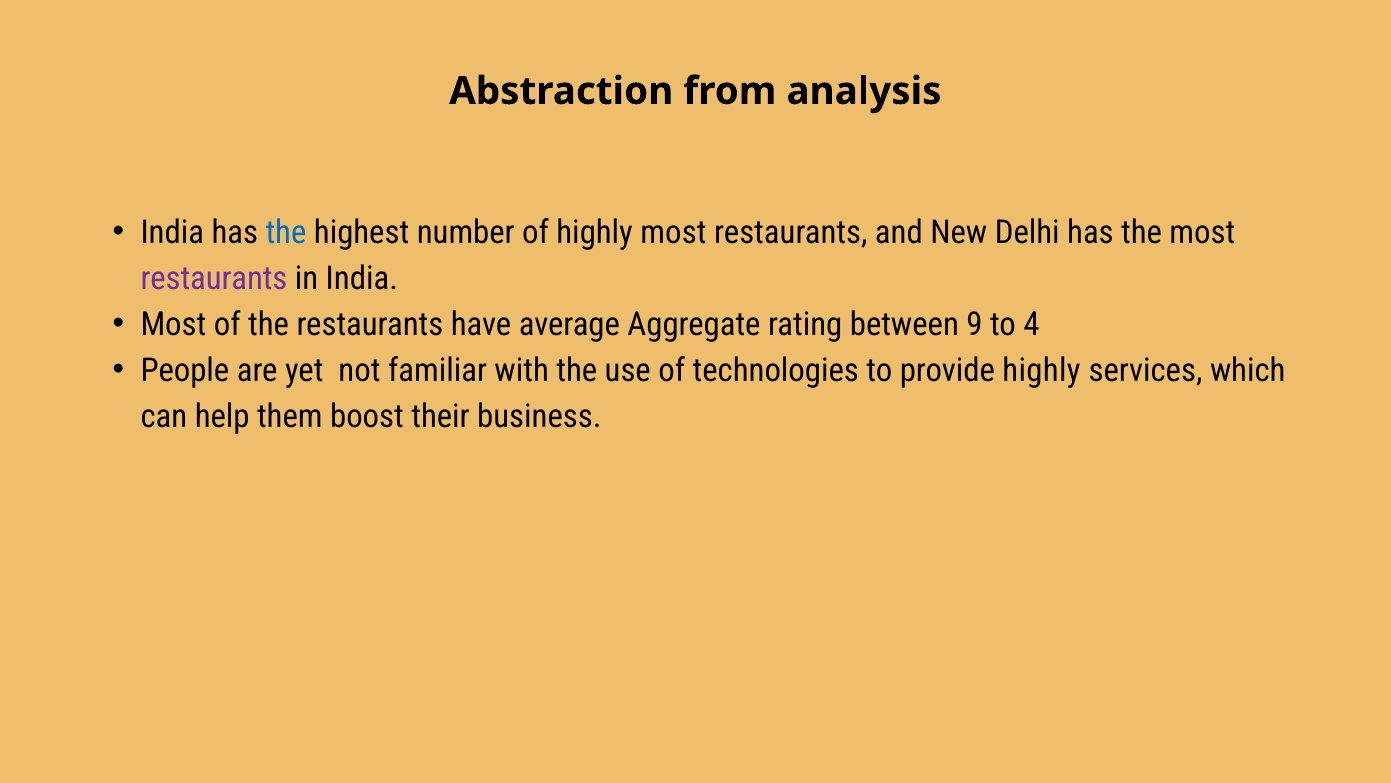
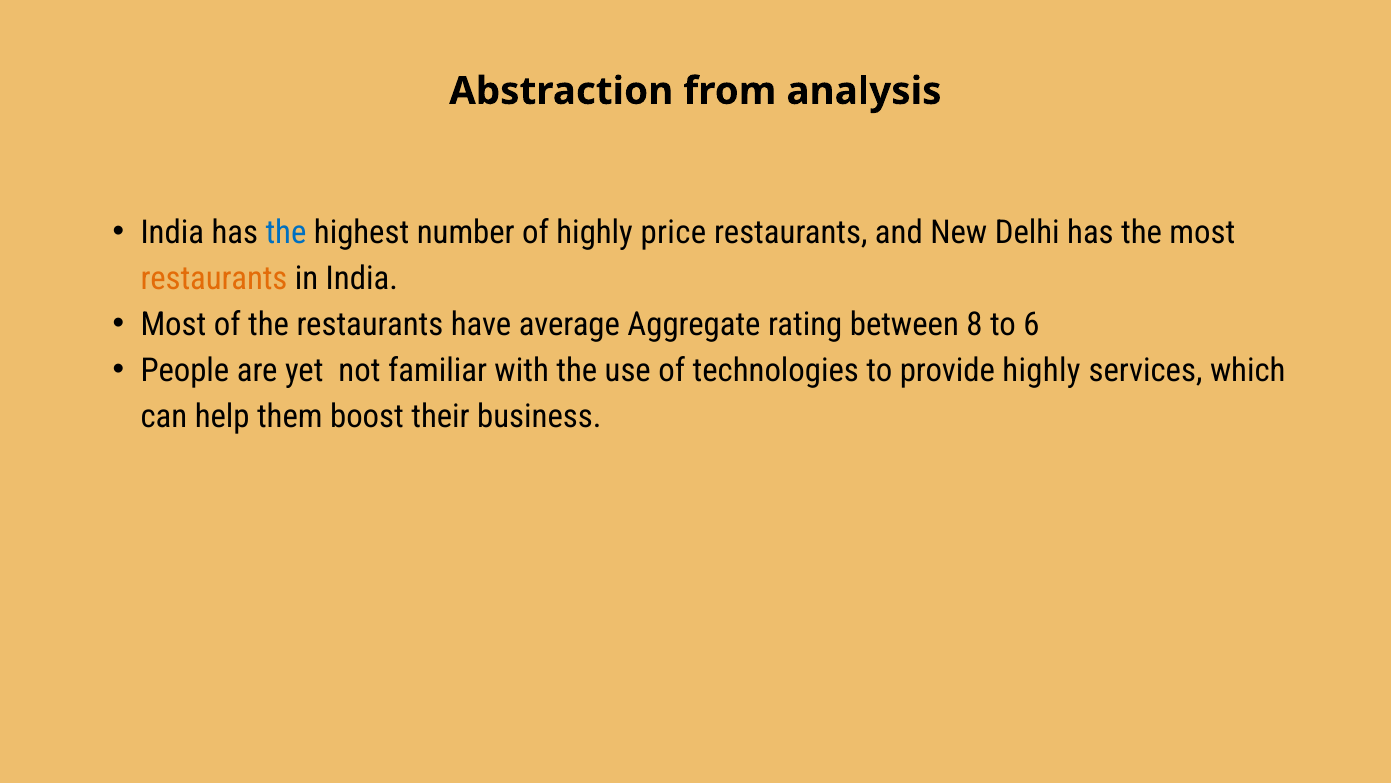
highly most: most -> price (673, 232)
restaurants colour: purple -> orange (214, 278)
9: 9 -> 8 (975, 324)
4: 4 -> 6 (1031, 324)
